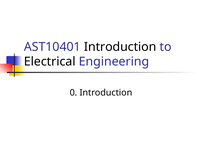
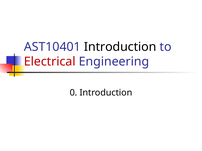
Electrical colour: black -> red (50, 62)
